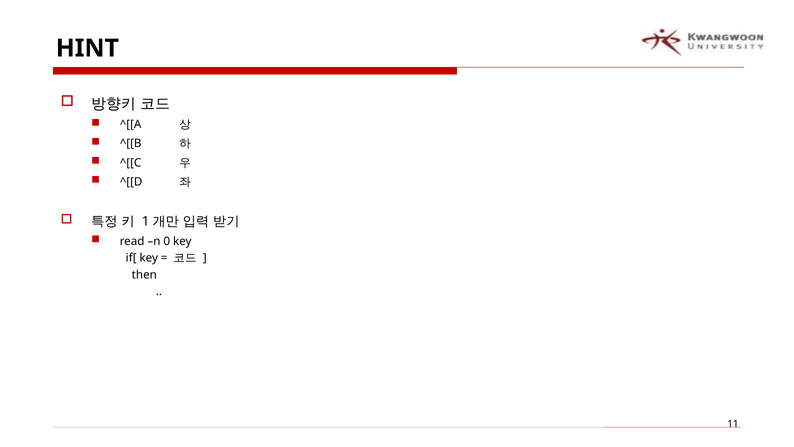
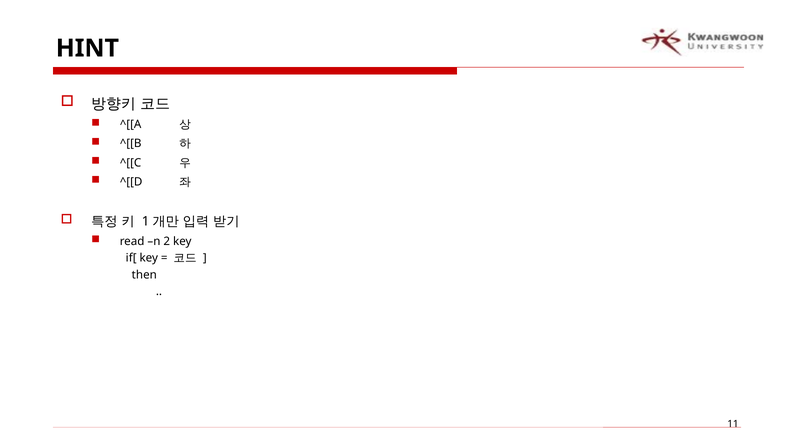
0: 0 -> 2 (167, 241)
